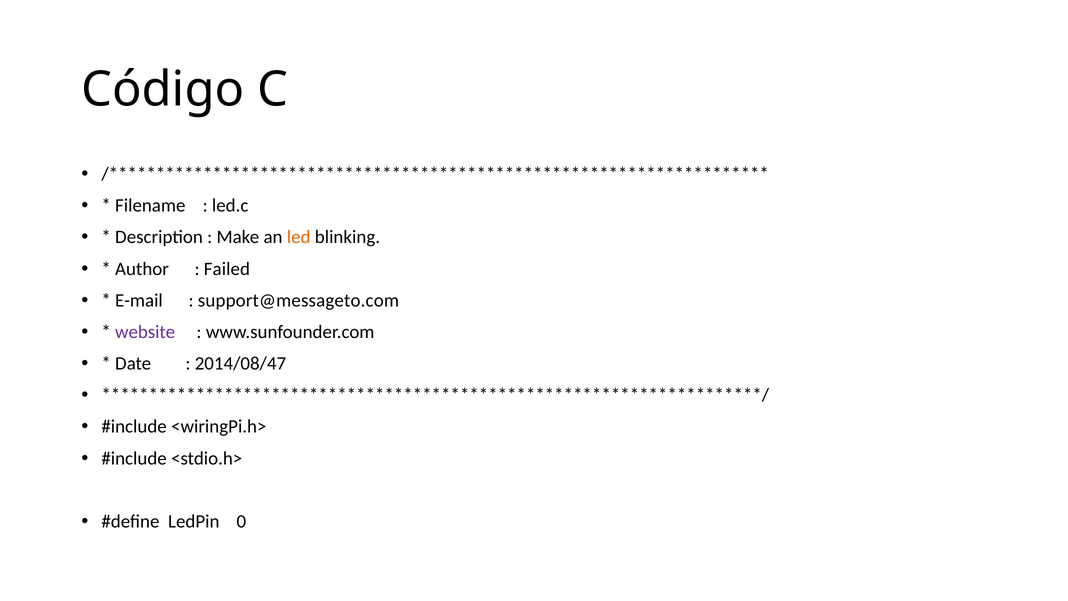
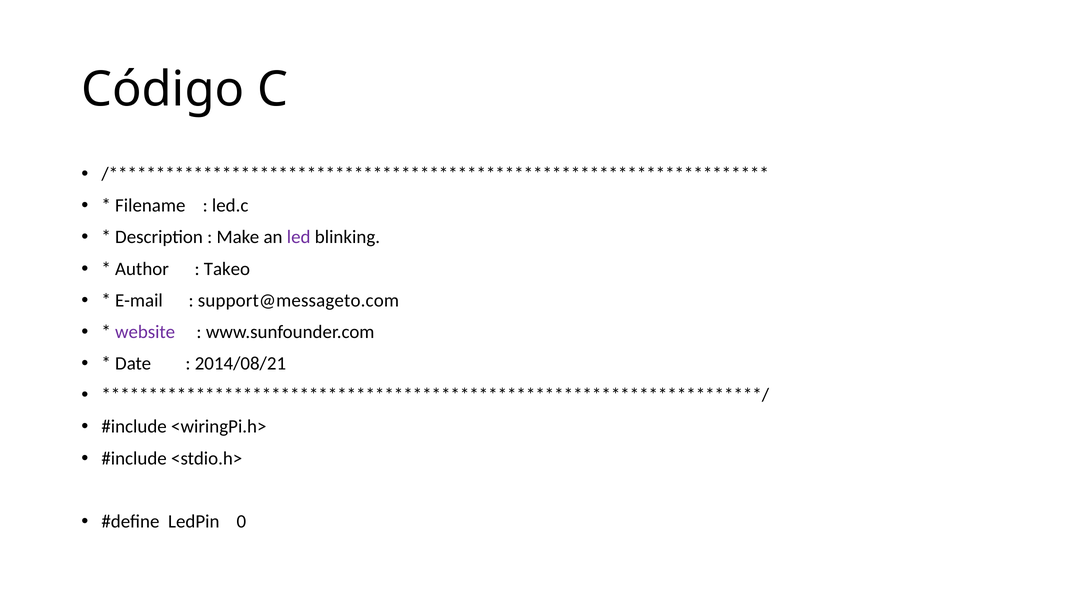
led colour: orange -> purple (299, 237)
Failed: Failed -> Takeo (227, 269)
2014/08/47: 2014/08/47 -> 2014/08/21 (240, 363)
